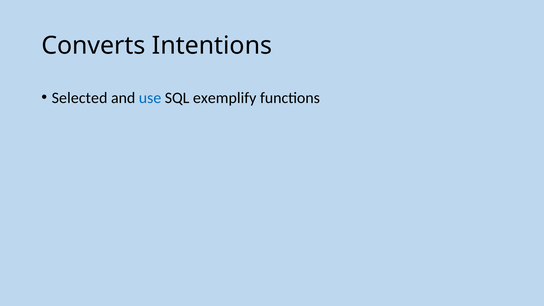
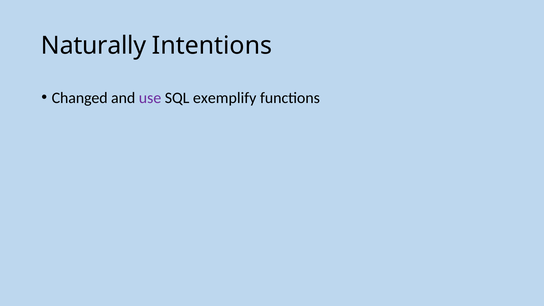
Converts: Converts -> Naturally (94, 46)
Selected: Selected -> Changed (80, 98)
use colour: blue -> purple (150, 98)
